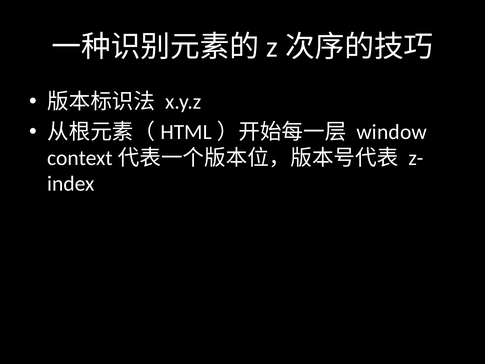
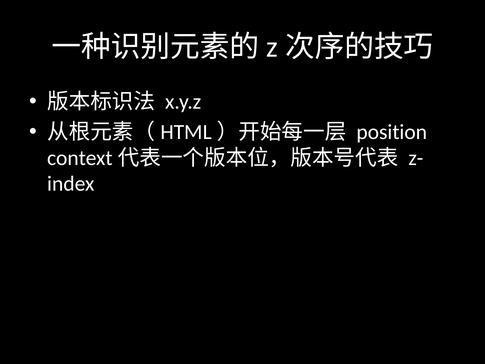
window: window -> position (392, 132)
